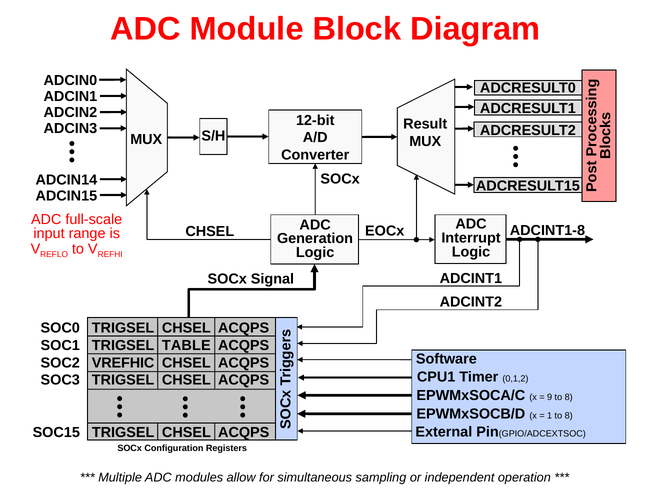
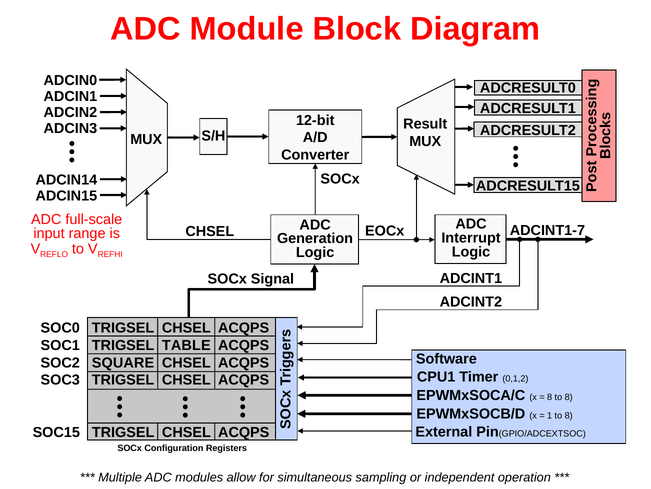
ADCINT1-8: ADCINT1-8 -> ADCINT1-7 (547, 230)
VREFHIC: VREFHIC -> SQUARE (123, 362)
9: 9 -> 8 (550, 397)
